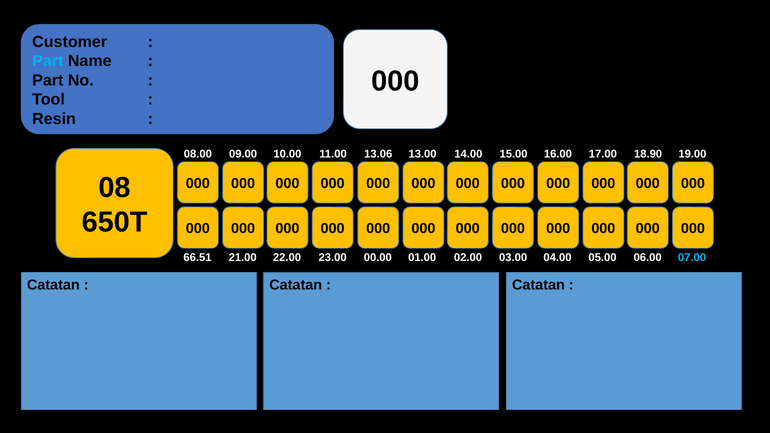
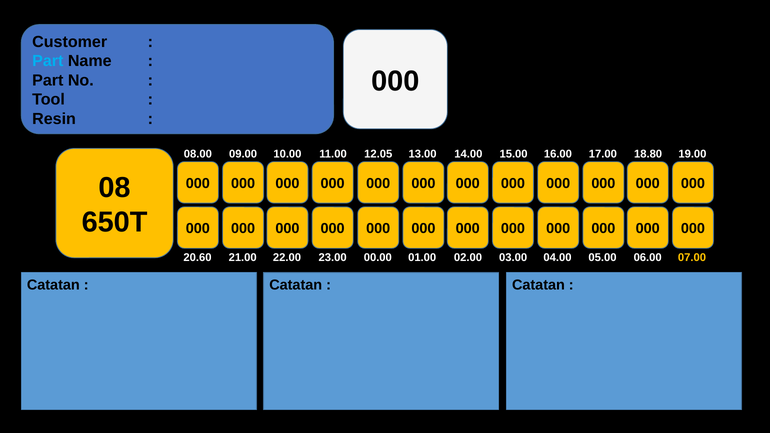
13.06: 13.06 -> 12.05 (378, 154)
18.90: 18.90 -> 18.80 (648, 154)
66.51: 66.51 -> 20.60 (197, 258)
07.00 colour: light blue -> yellow (692, 258)
